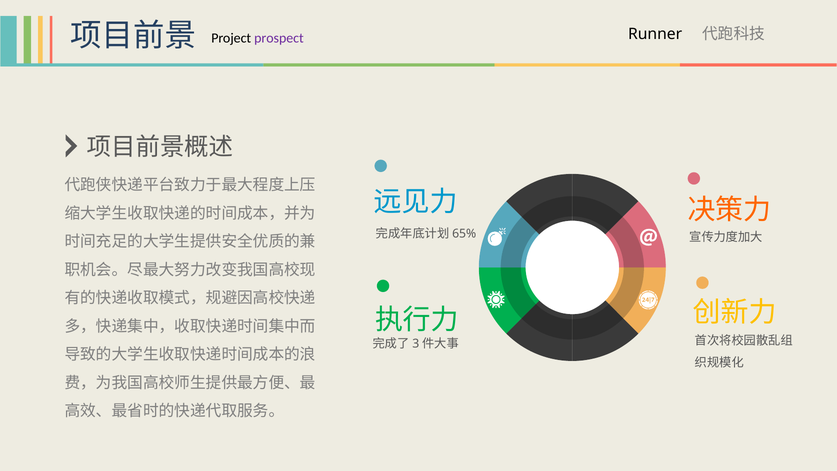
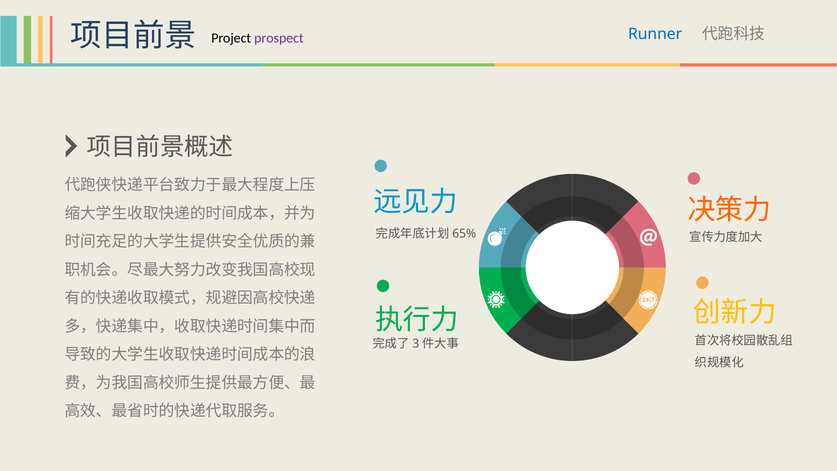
Runner colour: black -> blue (655, 34)
